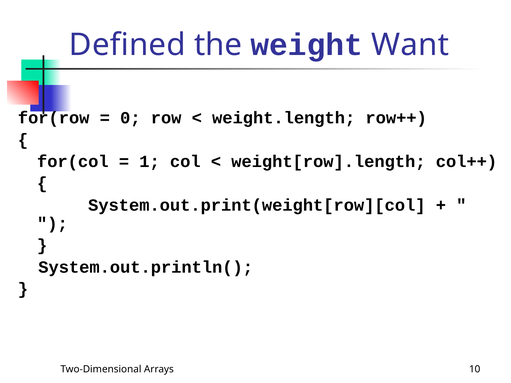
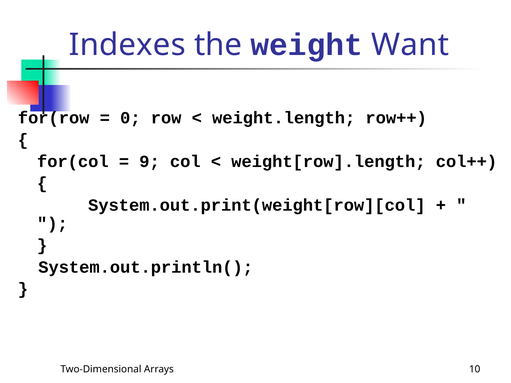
Defined: Defined -> Indexes (127, 45)
1: 1 -> 9 (150, 162)
